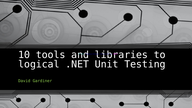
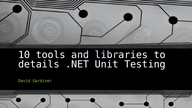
logical: logical -> details (39, 64)
